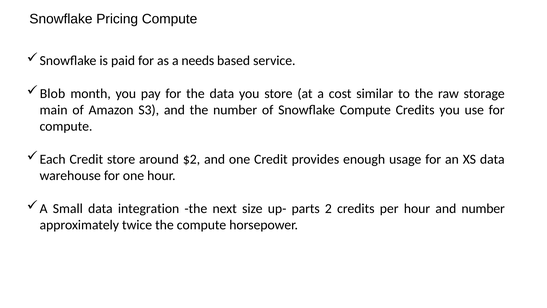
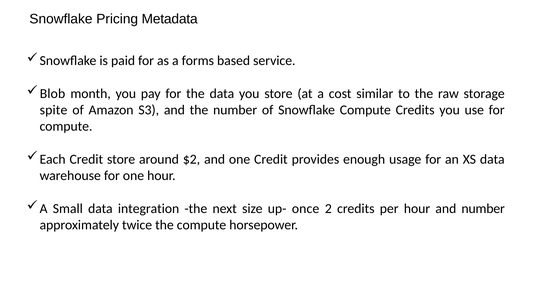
Pricing Compute: Compute -> Metadata (170, 19)
needs: needs -> forms (198, 61)
main: main -> spite (54, 110)
parts: parts -> once (306, 208)
